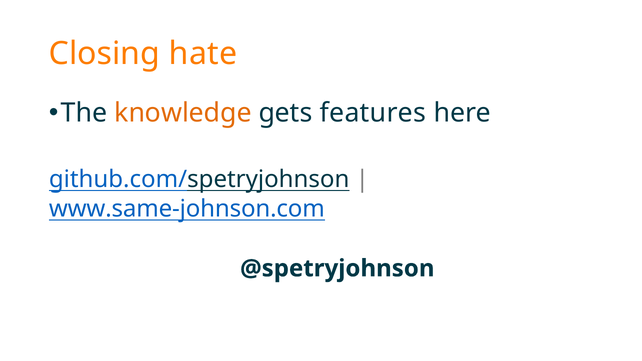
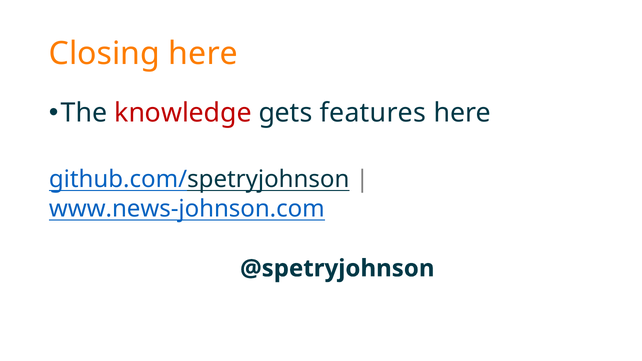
Closing hate: hate -> here (203, 54)
knowledge colour: orange -> red (183, 113)
www.same-johnson.com: www.same-johnson.com -> www.news-johnson.com (187, 209)
